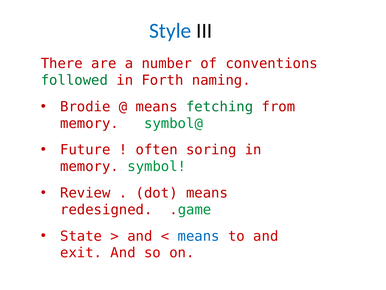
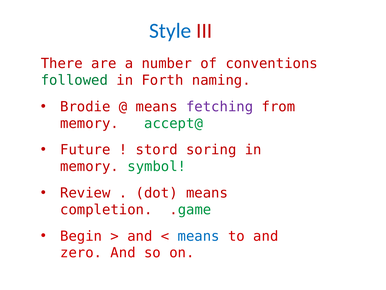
III colour: black -> red (204, 31)
fetching colour: green -> purple (220, 106)
symbol@: symbol@ -> accept@ (174, 123)
often: often -> stord (157, 150)
redesigned: redesigned -> completion (106, 209)
State: State -> Begin (81, 236)
exit: exit -> zero (81, 252)
